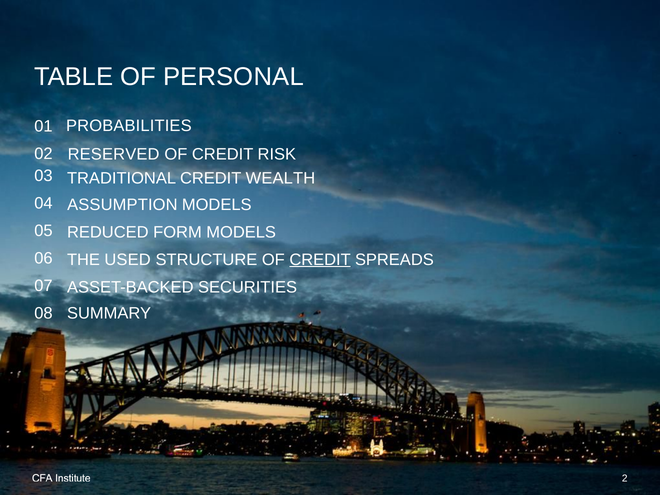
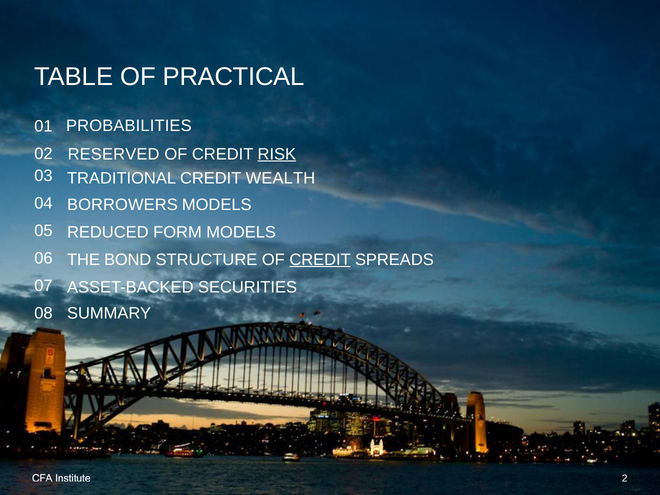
PERSONAL: PERSONAL -> PRACTICAL (234, 77)
RISK underline: none -> present (277, 154)
ASSUMPTION: ASSUMPTION -> BORROWERS (122, 205)
USED: USED -> BOND (128, 260)
